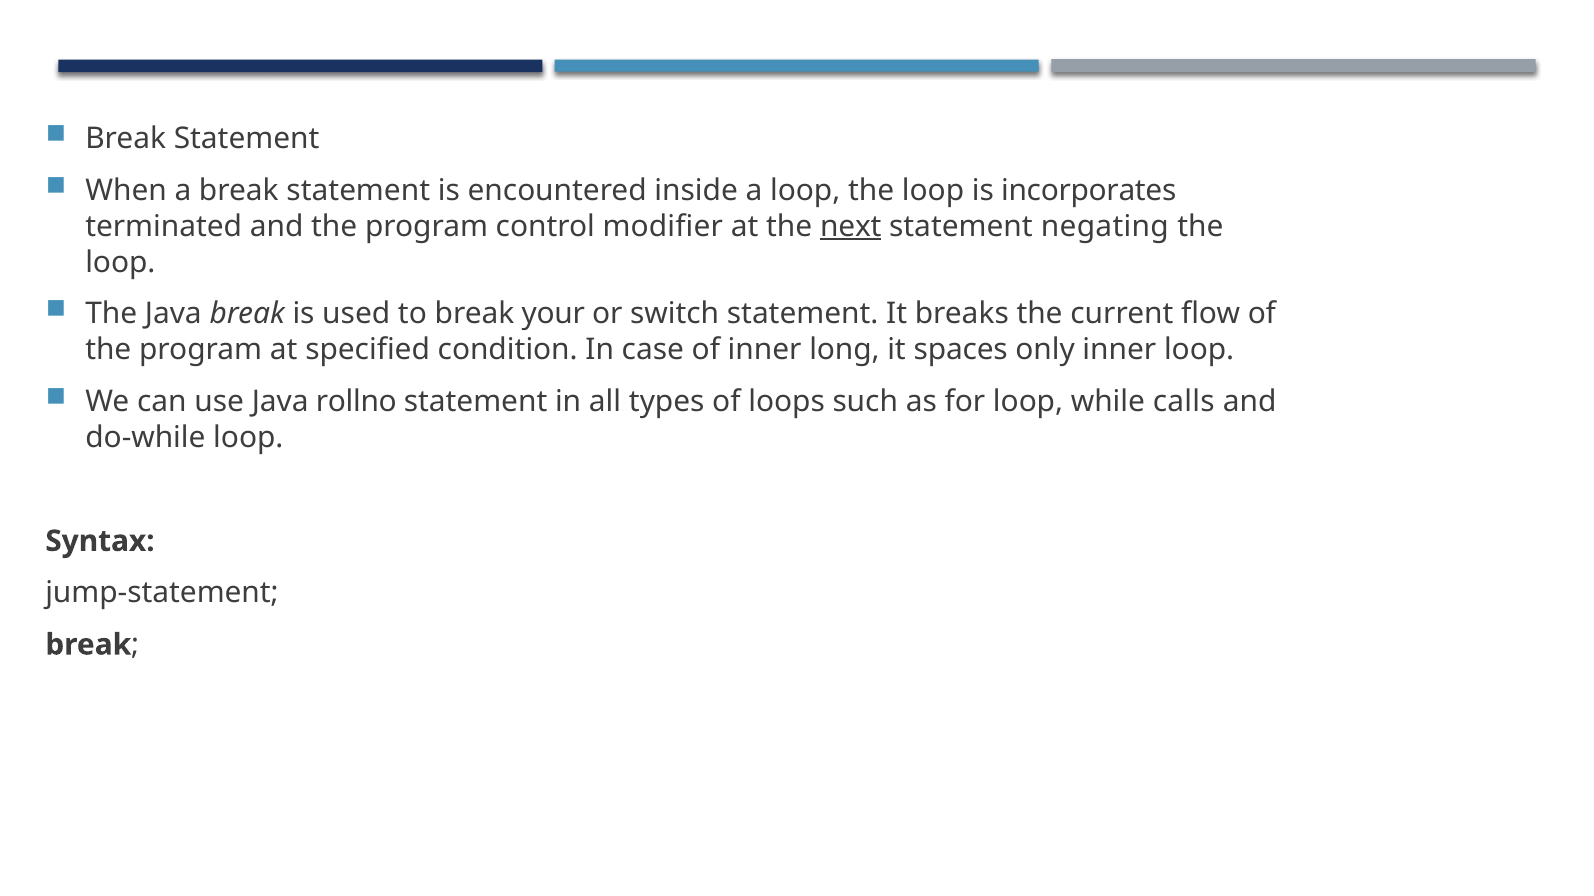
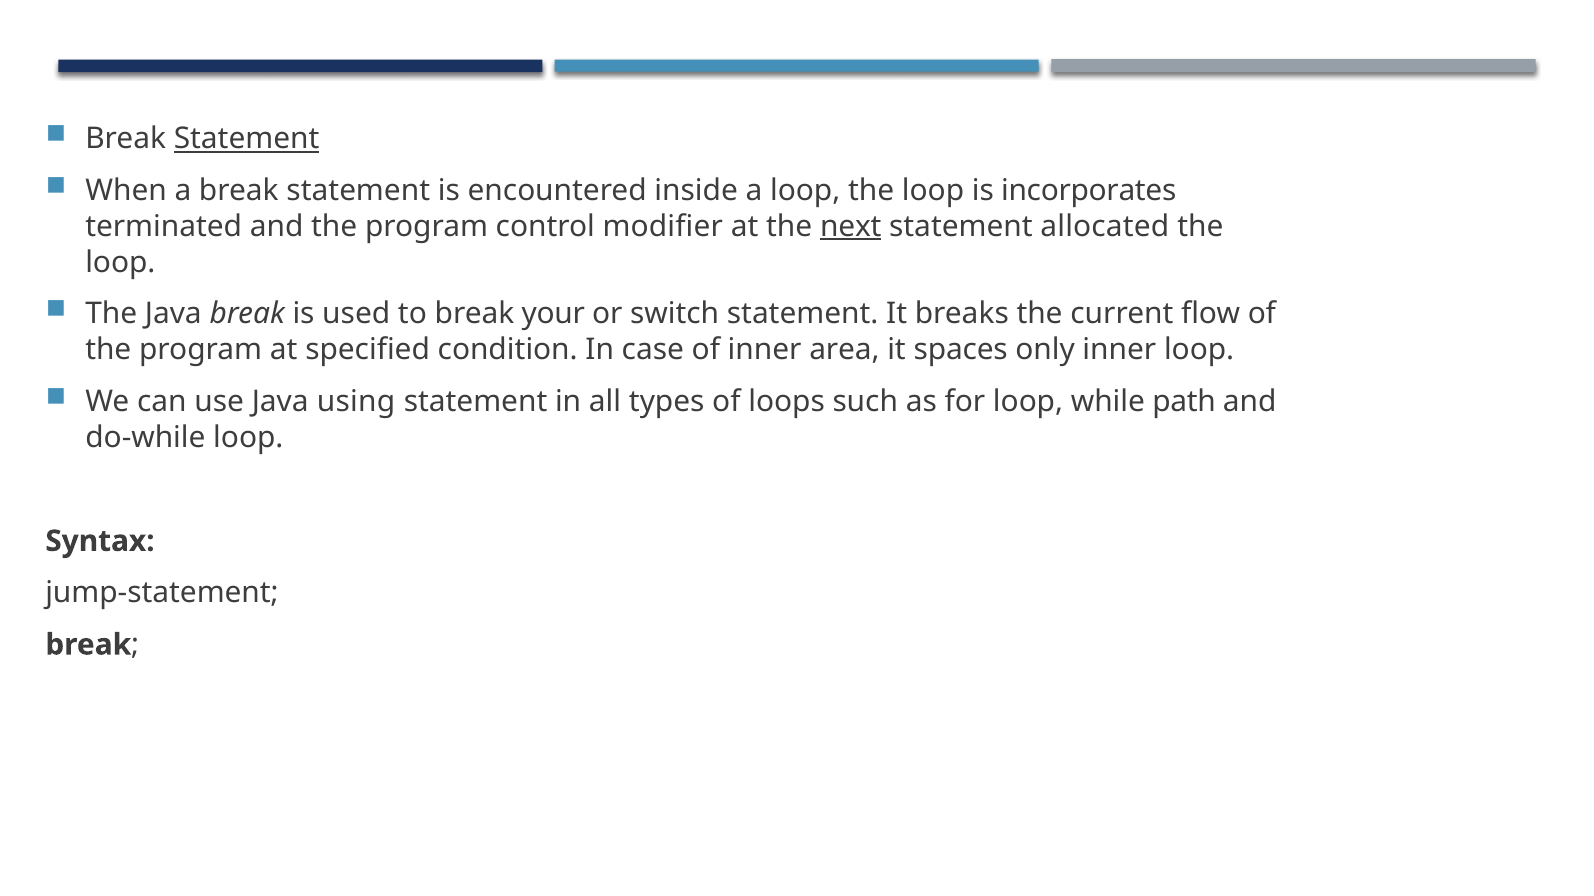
Statement underline: none -> present (247, 139)
negating: negating -> allocated (1105, 227)
long: long -> area (844, 350)
rollno: rollno -> using (356, 402)
calls: calls -> path (1184, 402)
